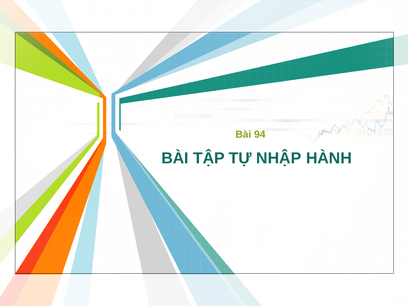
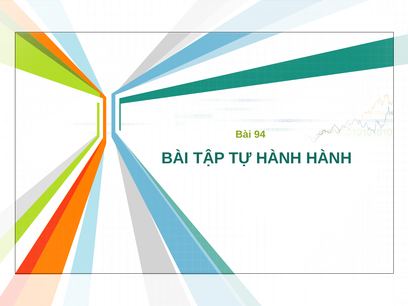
TỰ NHẬP: NHẬP -> HÀNH (279, 158)
